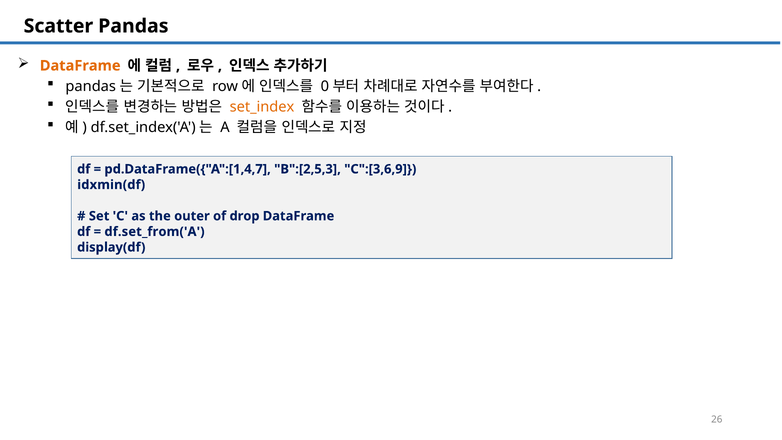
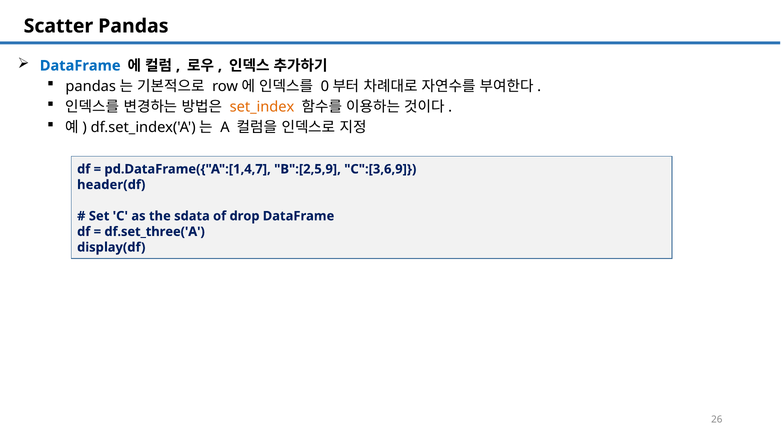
DataFrame colour: orange -> blue (80, 66)
B":[2,5,3: B":[2,5,3 -> B":[2,5,9 (308, 169)
idxmin(df: idxmin(df -> header(df (111, 185)
outer: outer -> sdata (192, 216)
df.set_from('A: df.set_from('A -> df.set_three('A (155, 232)
